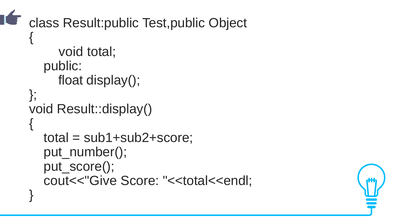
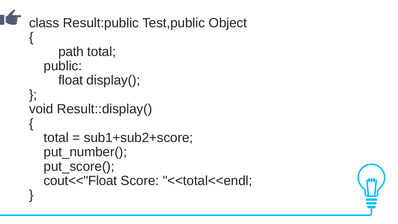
void: void -> path (71, 52)
cout<<"Give: cout<<"Give -> cout<<"Float (80, 181)
